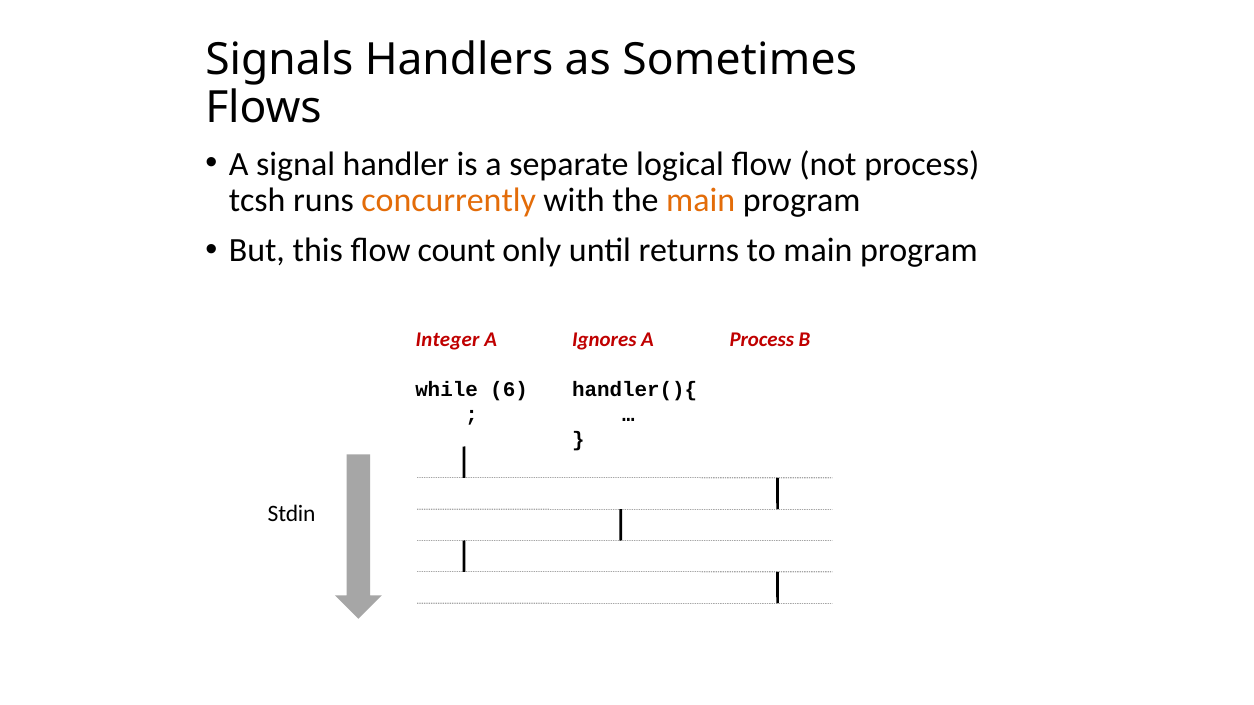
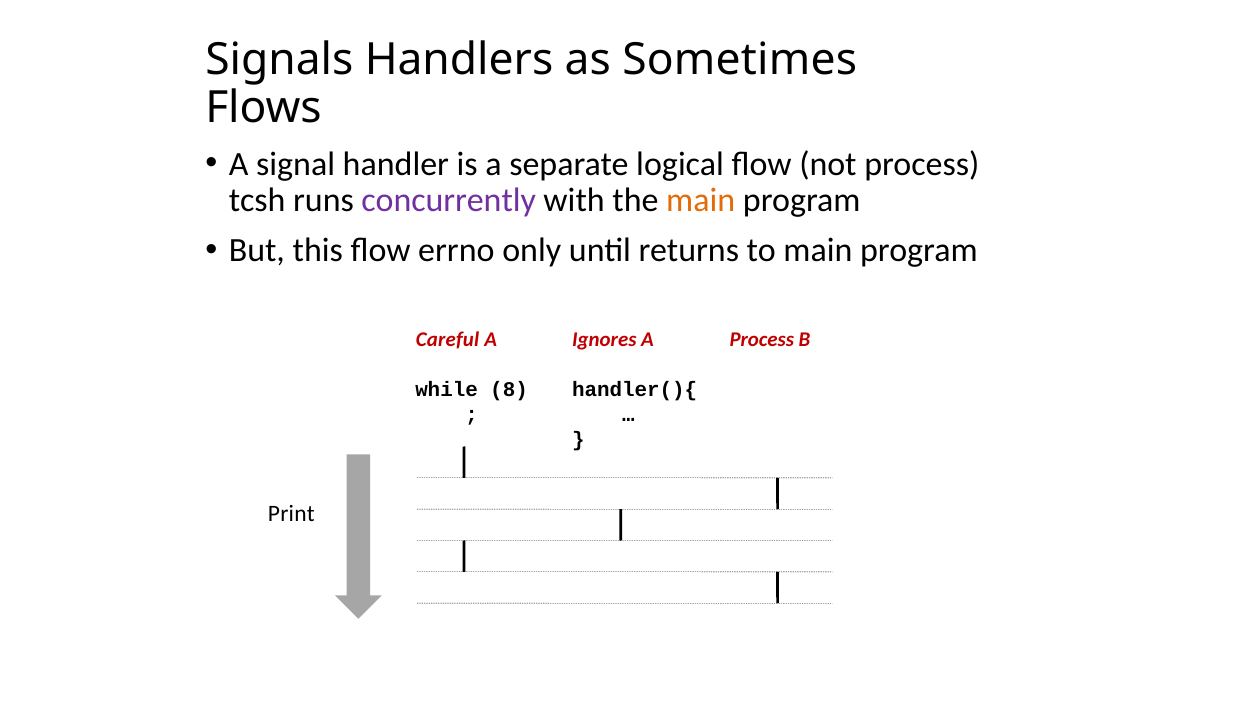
concurrently colour: orange -> purple (449, 201)
count: count -> errno (456, 250)
Integer: Integer -> Careful (447, 340)
6: 6 -> 8 (509, 390)
Stdin: Stdin -> Print (291, 514)
